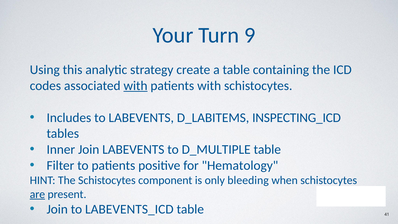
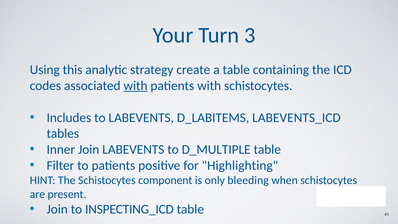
9: 9 -> 3 (250, 35)
INSPECTING_ICD: INSPECTING_ICD -> LABEVENTS_ICD (296, 118)
Hematology: Hematology -> Highlighting (240, 165)
are underline: present -> none (37, 194)
LABEVENTS_ICD: LABEVENTS_ICD -> INSPECTING_ICD (129, 209)
